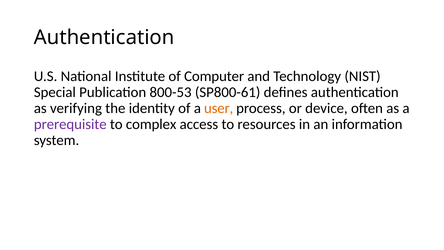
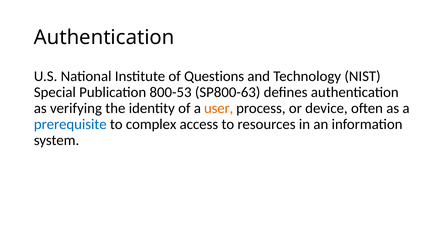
Computer: Computer -> Questions (214, 76)
SP800-61: SP800-61 -> SP800-63 (228, 92)
prerequisite colour: purple -> blue (70, 124)
